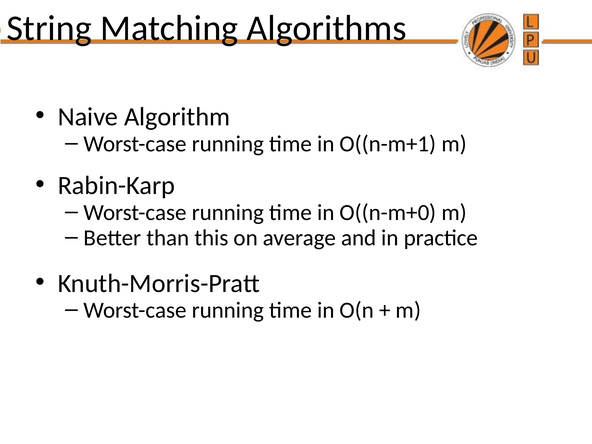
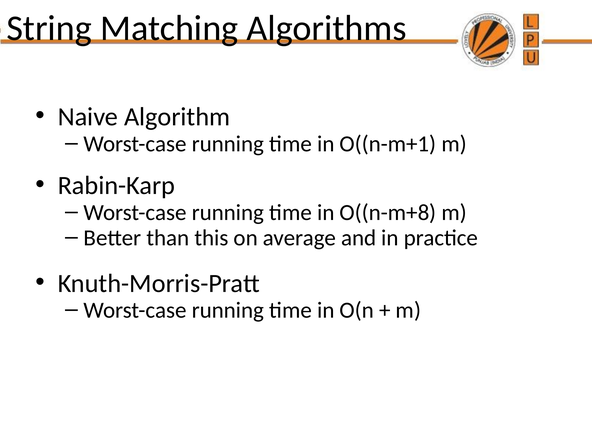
O((n-m+0: O((n-m+0 -> O((n-m+8 (388, 213)
